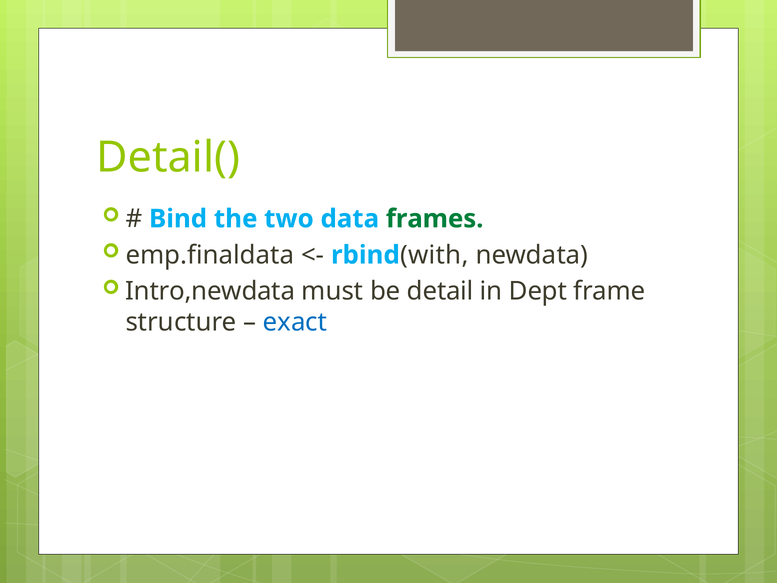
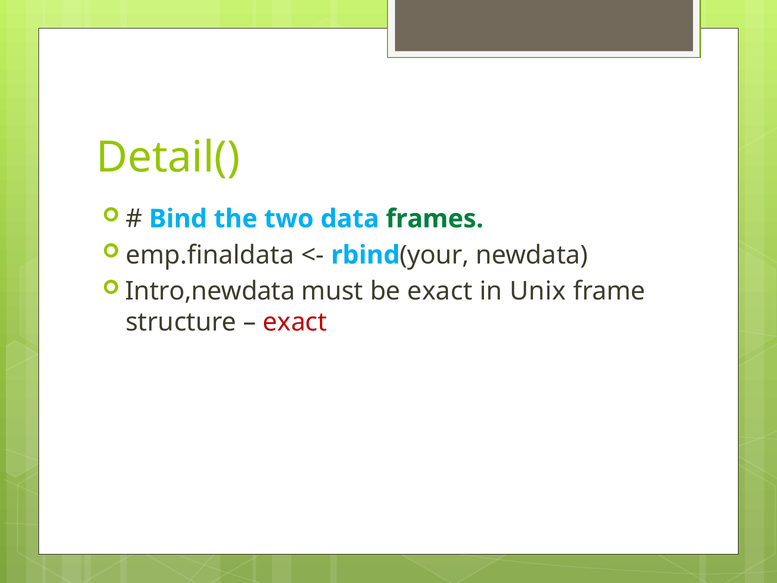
with: with -> your (434, 255)
be detail: detail -> exact (440, 291)
Dept: Dept -> Unix (538, 291)
exact colour: blue -> red (295, 322)
